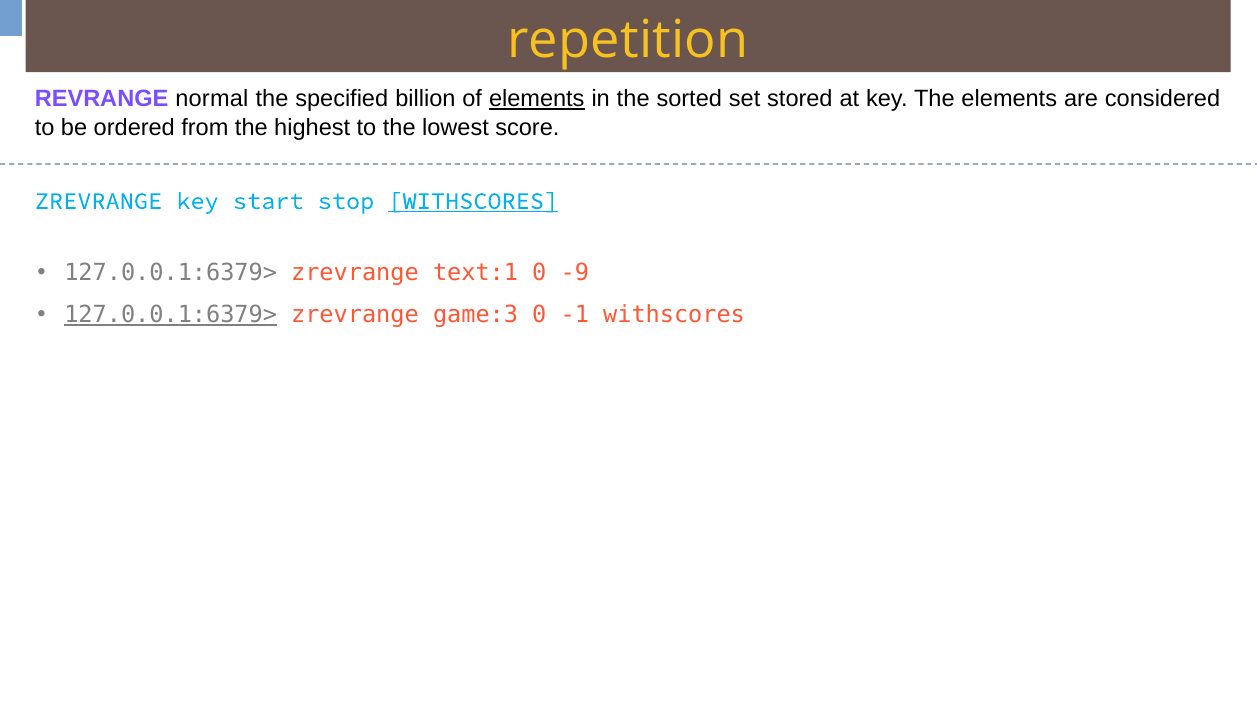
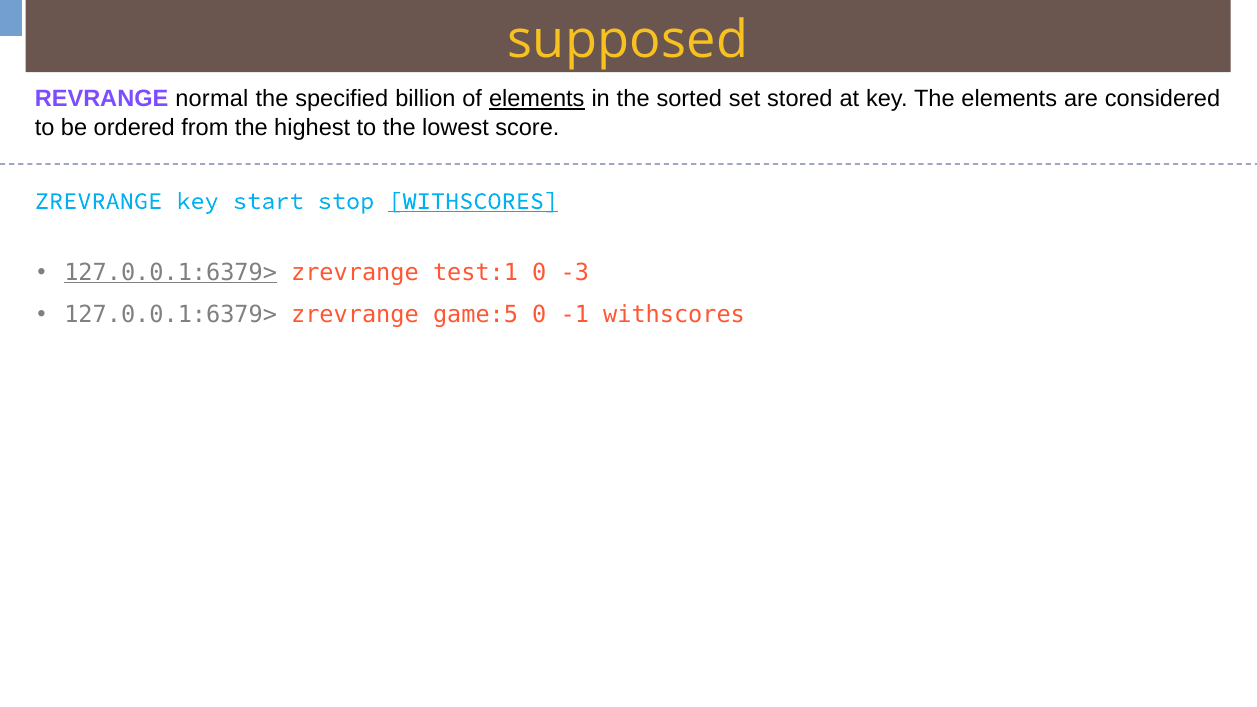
repetition: repetition -> supposed (628, 40)
127.0.0.1:6379> underline: none -> present (171, 273)
text:1: text:1 -> test:1 (476, 273)
-9: -9 -> -3 (575, 273)
127.0.0.1:6379> underline: present -> none (171, 315)
game:3: game:3 -> game:5 (476, 315)
